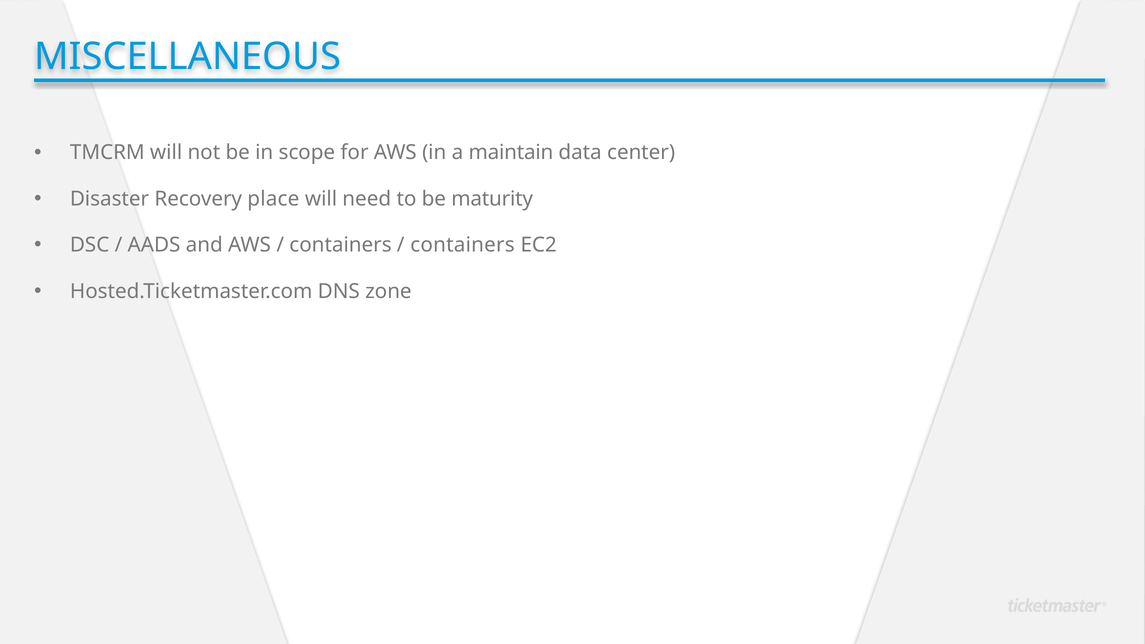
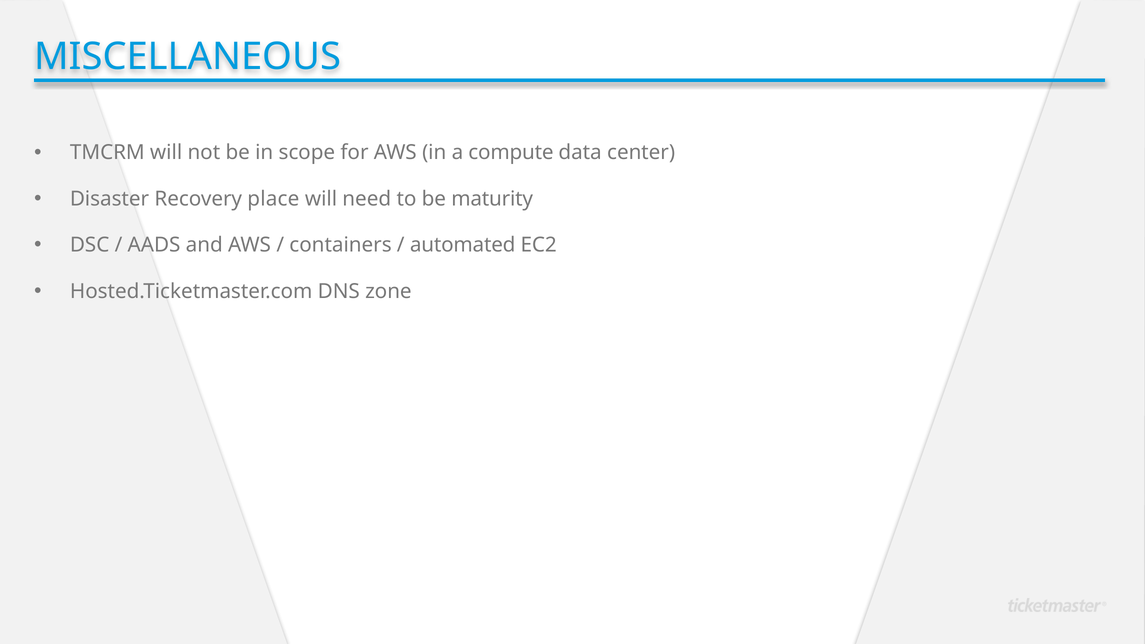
maintain: maintain -> compute (511, 153)
containers: containers -> automated (463, 245)
